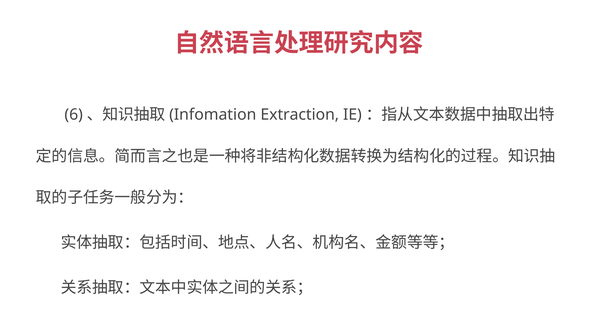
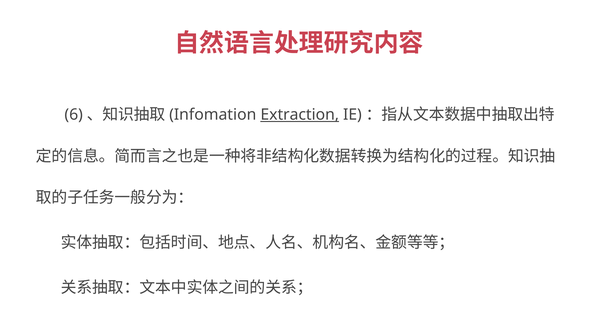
Extraction underline: none -> present (300, 115)
